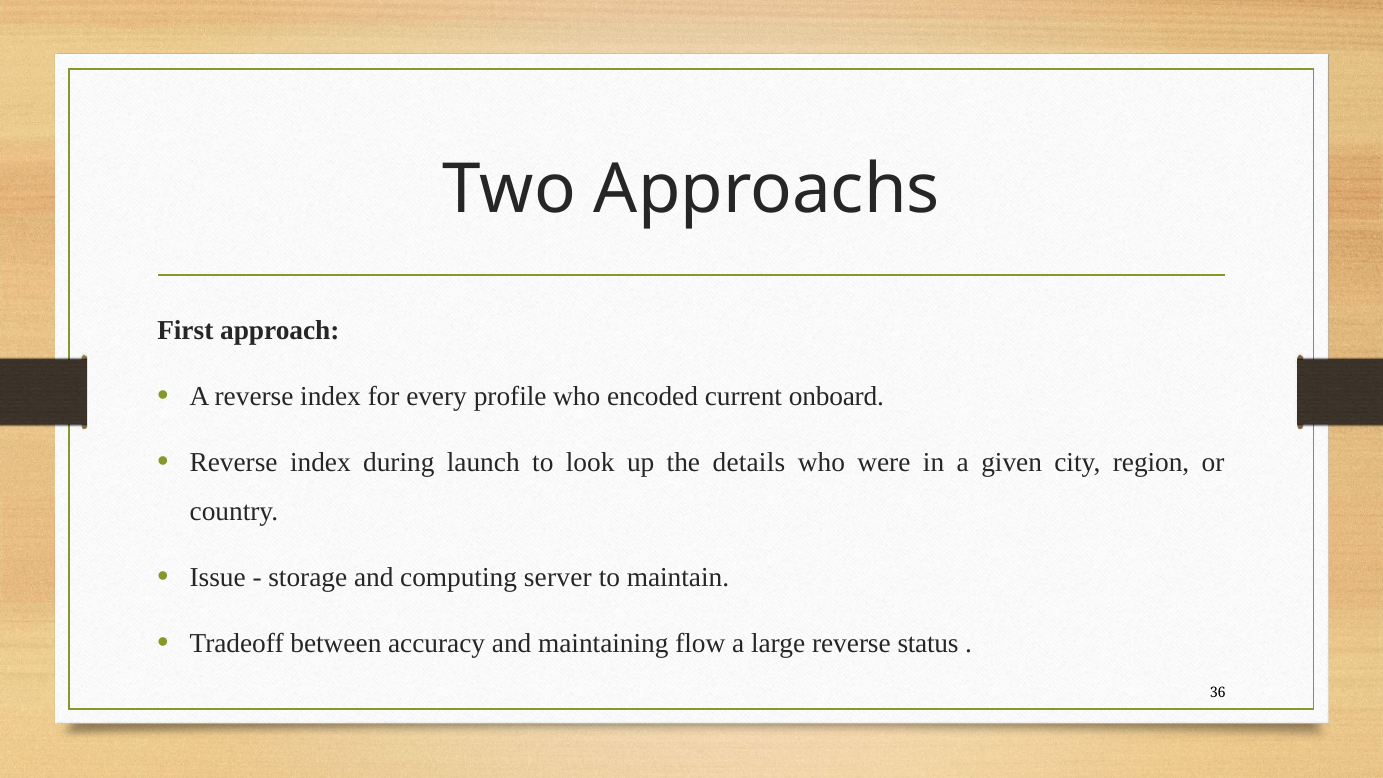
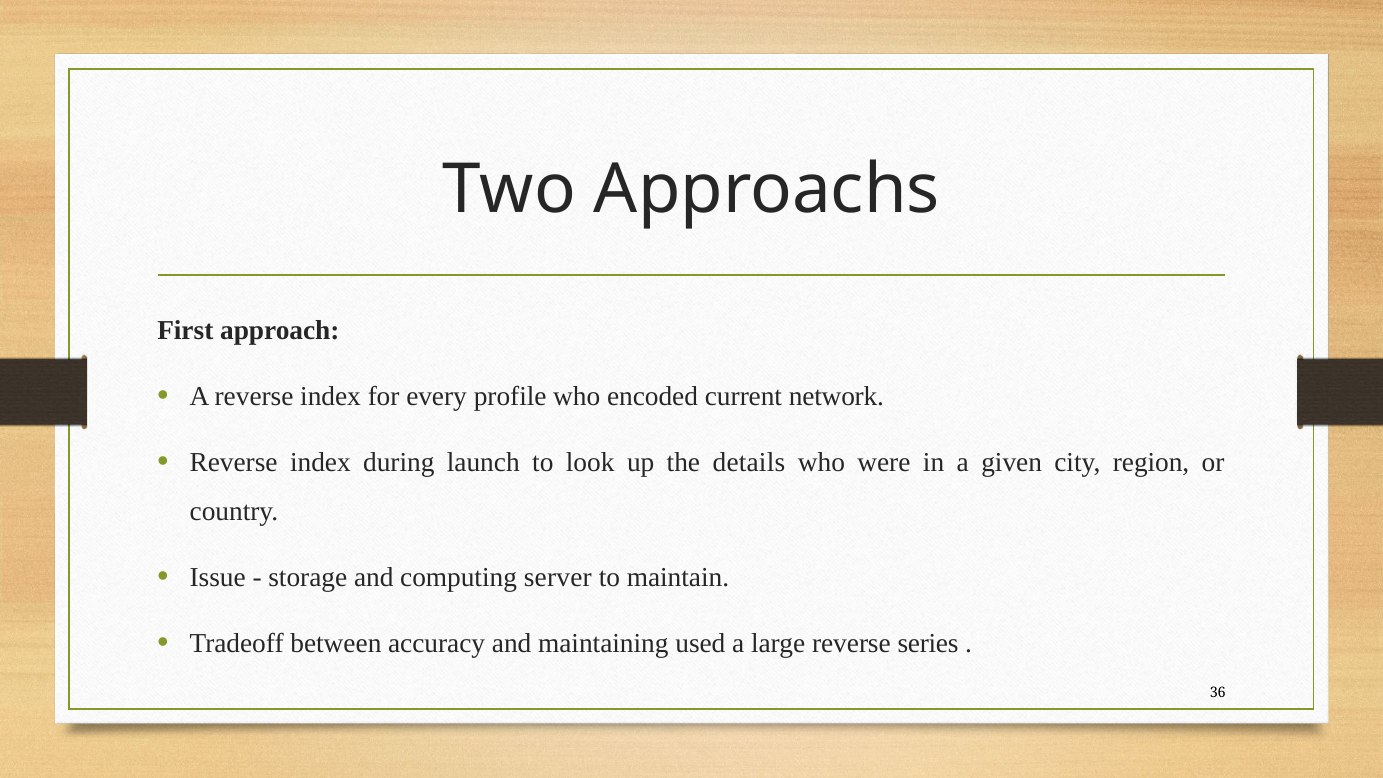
onboard: onboard -> network (836, 396)
flow: flow -> used (700, 643)
status: status -> series (928, 643)
